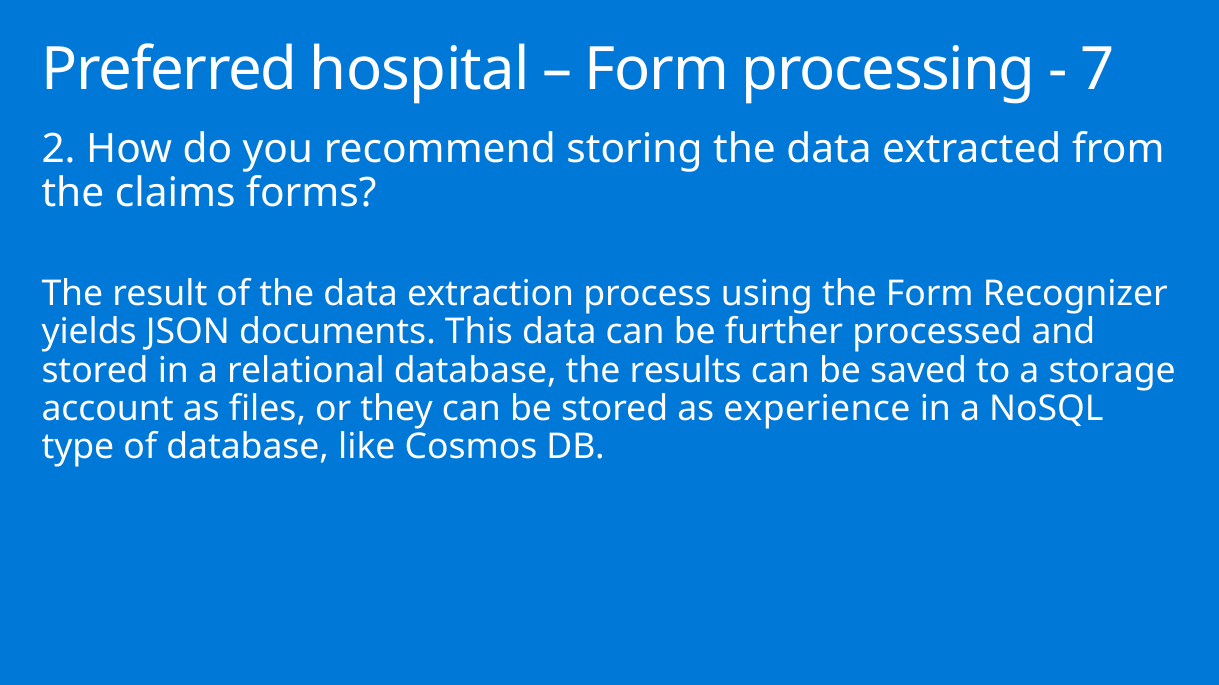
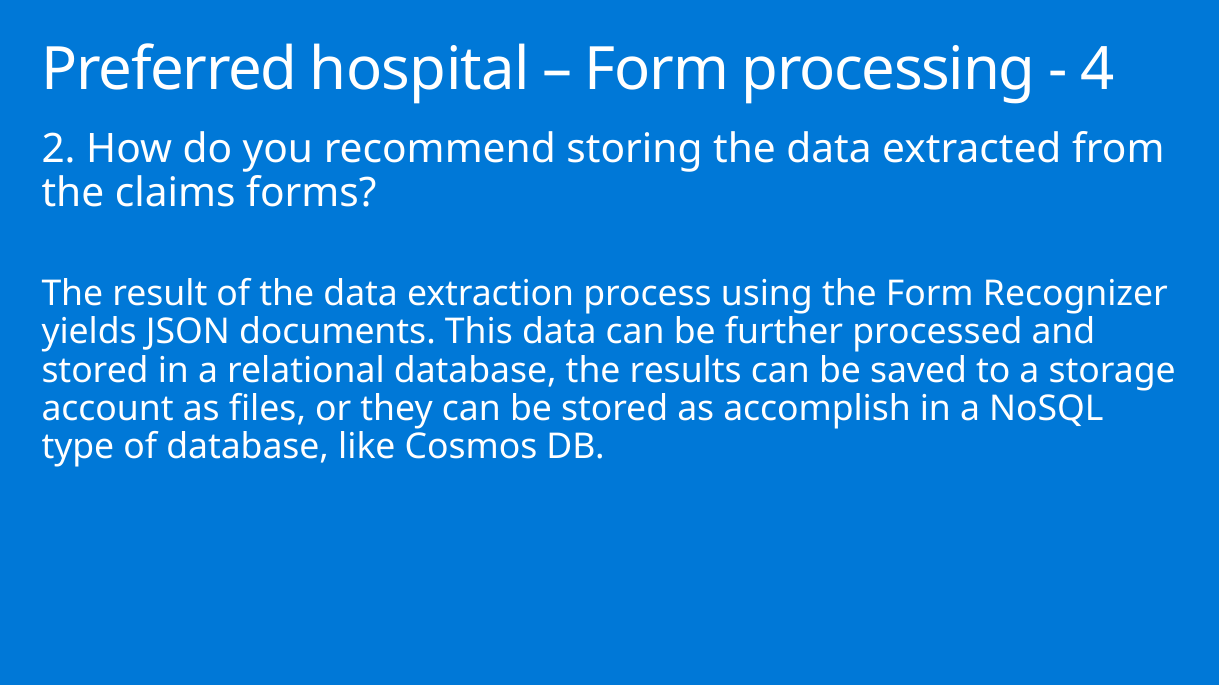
7: 7 -> 4 (1098, 70)
experience: experience -> accomplish (817, 409)
